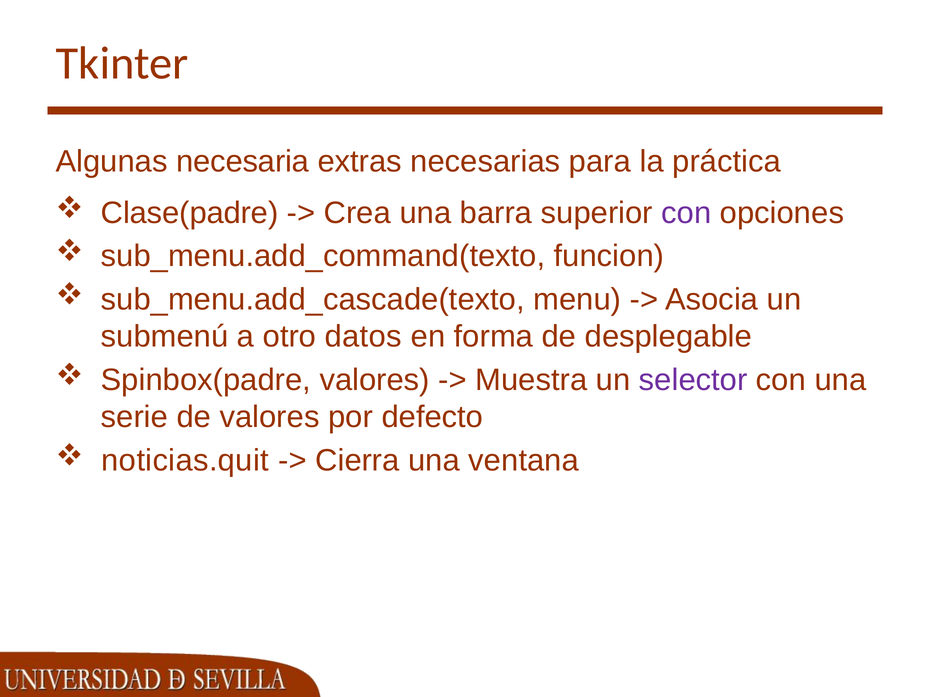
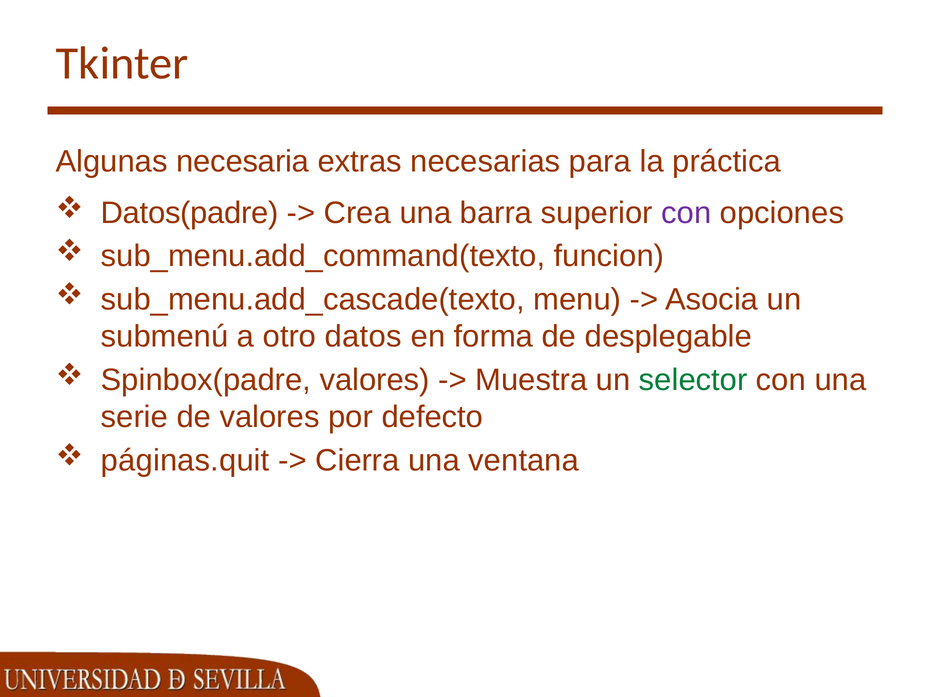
Clase(padre: Clase(padre -> Datos(padre (190, 213)
selector colour: purple -> green (693, 380)
noticias.quit: noticias.quit -> páginas.quit (185, 461)
